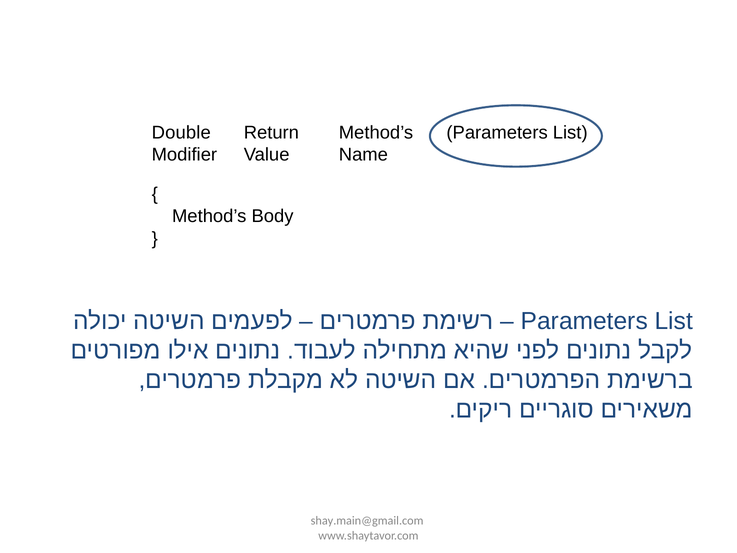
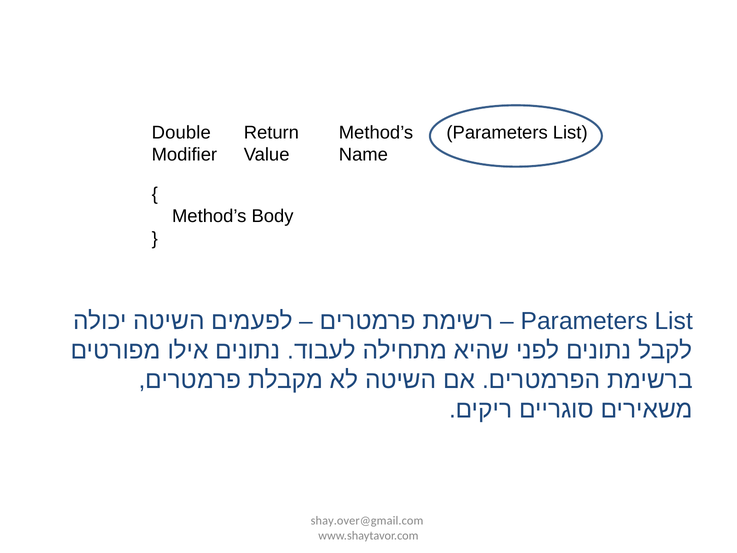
shay.main@gmail.com: shay.main@gmail.com -> shay.over@gmail.com (367, 520)
